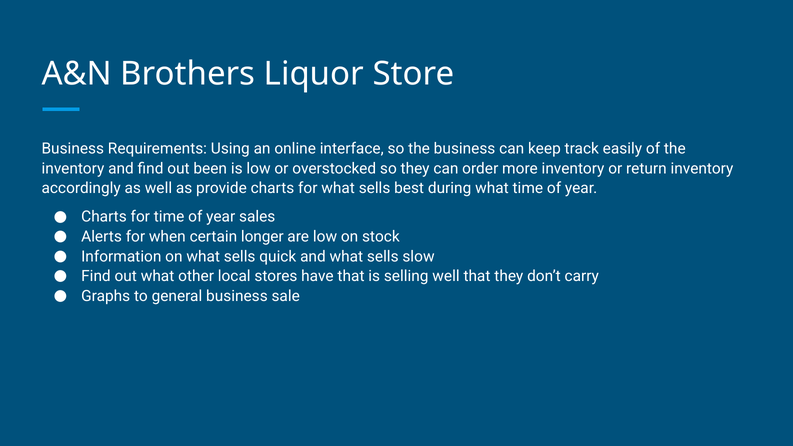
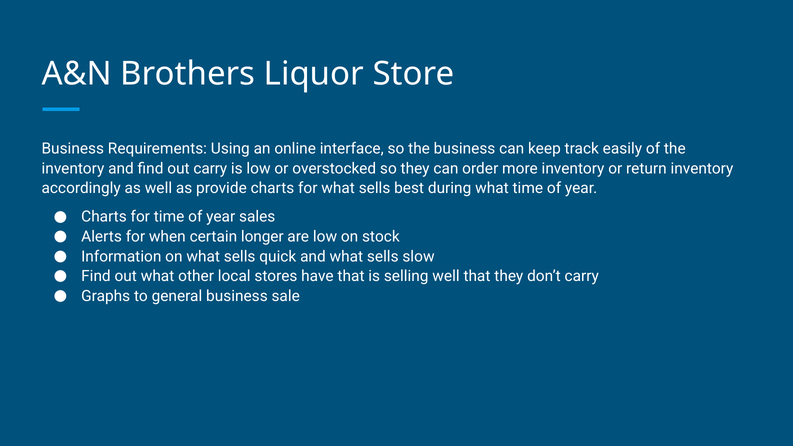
out been: been -> carry (210, 169)
